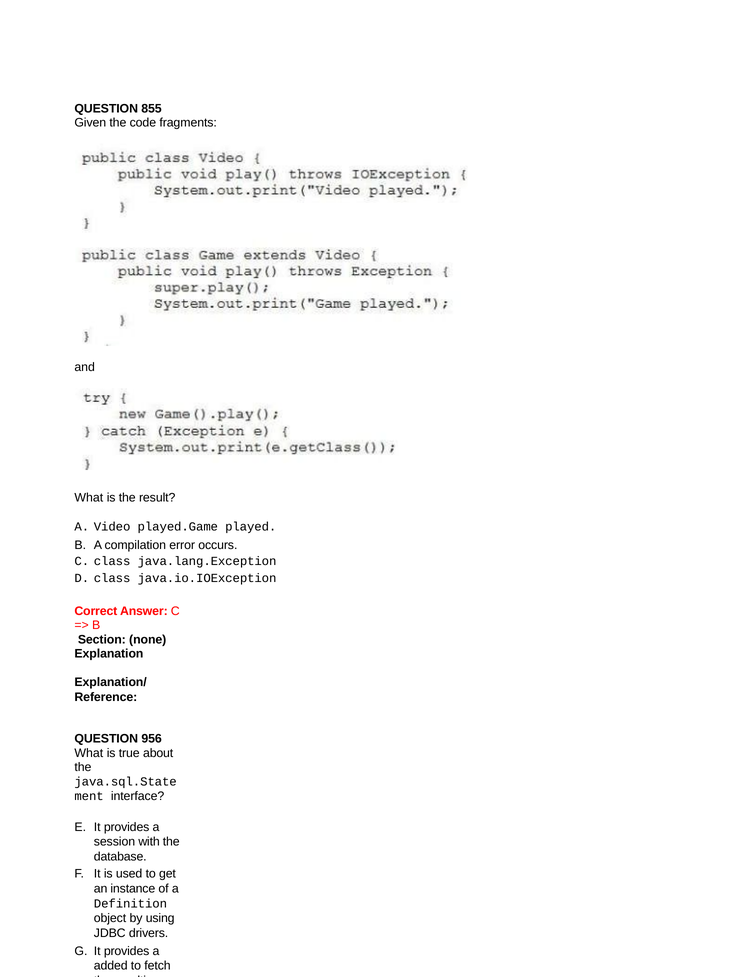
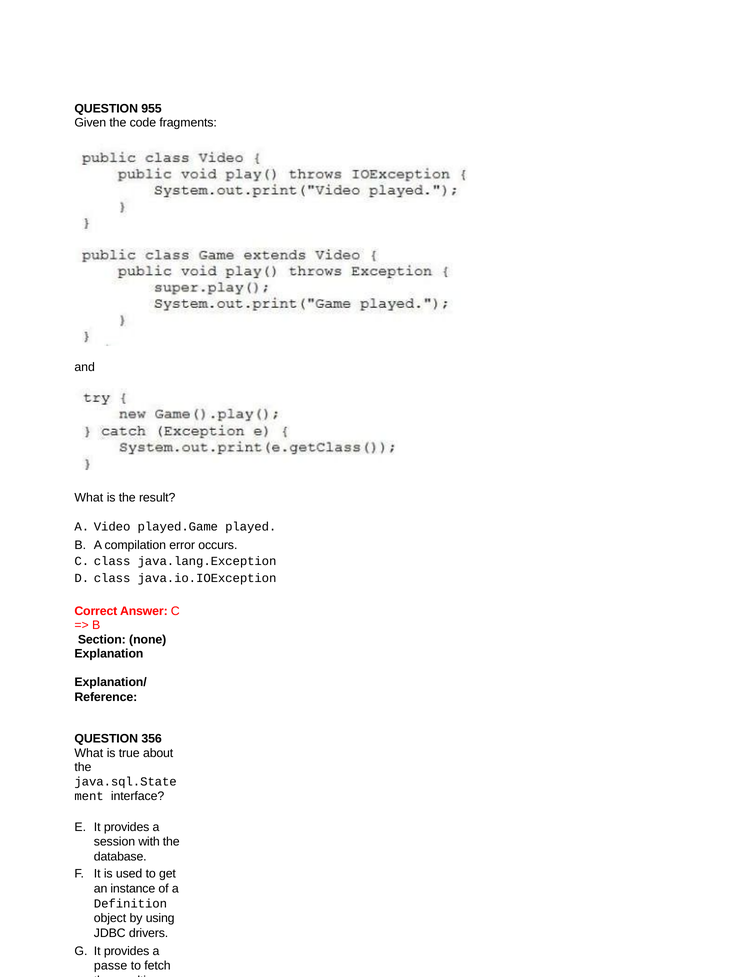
855: 855 -> 955 (152, 108)
956: 956 -> 356 (152, 739)
added: added -> passe (111, 966)
